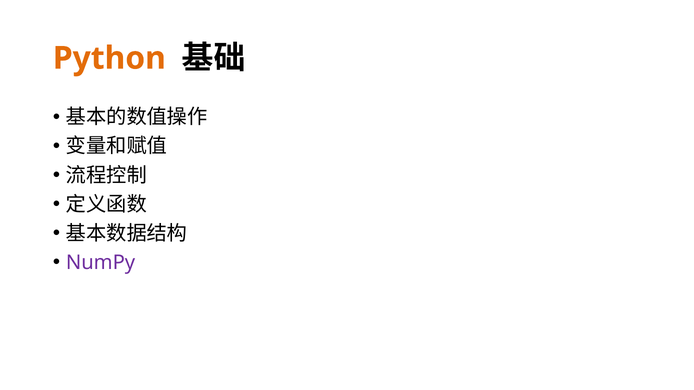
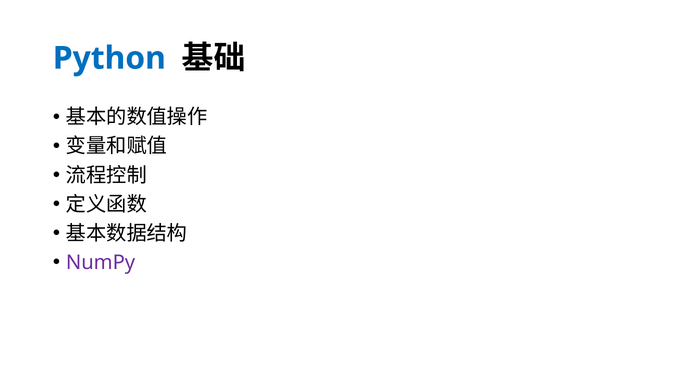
Python colour: orange -> blue (109, 58)
